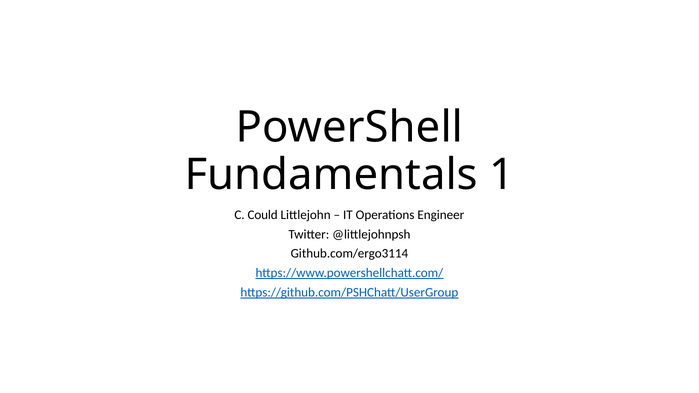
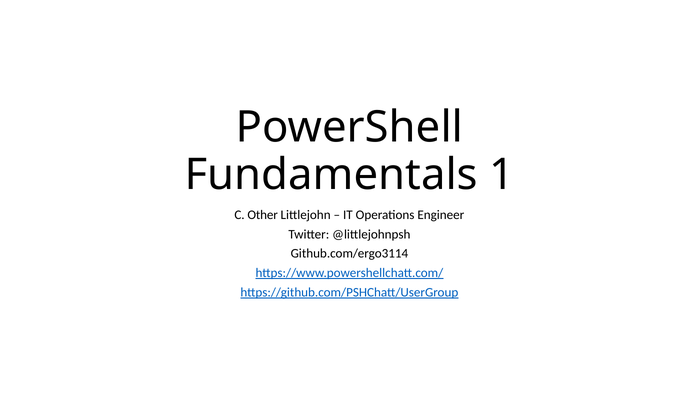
Could: Could -> Other (263, 215)
